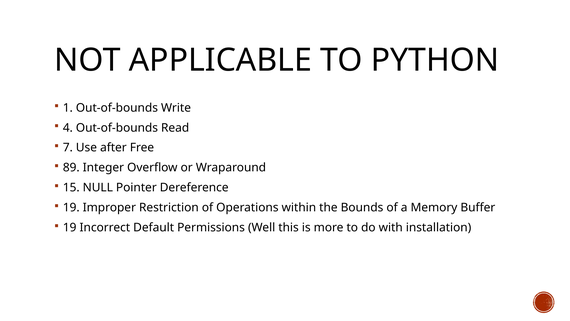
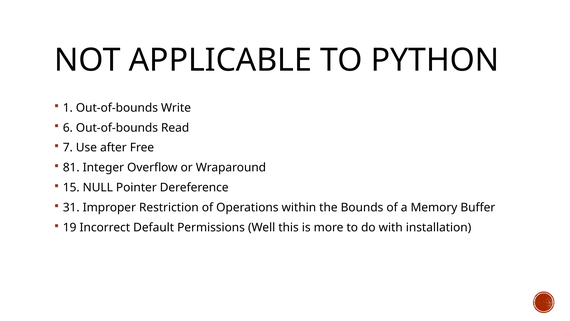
4: 4 -> 6 (68, 128)
89: 89 -> 81 (71, 167)
19: 19 -> 31 (71, 207)
